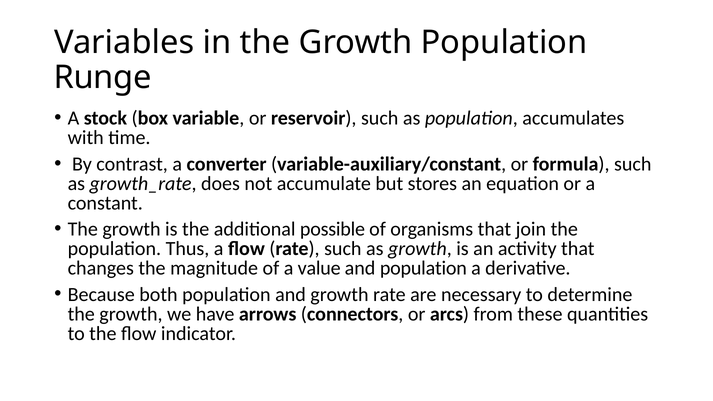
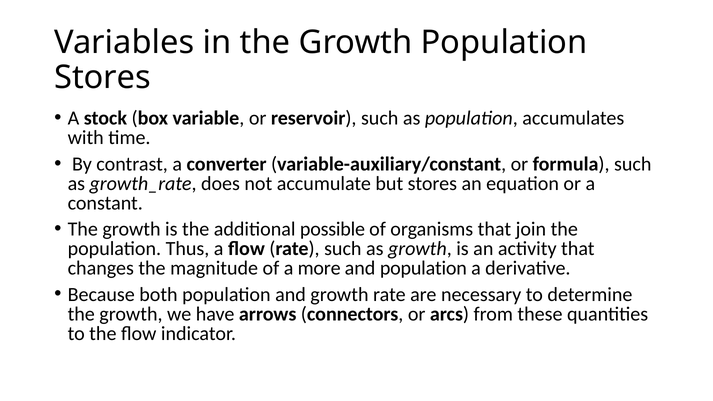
Runge: Runge -> Stores (102, 78)
value: value -> more (319, 268)
